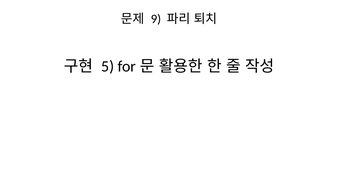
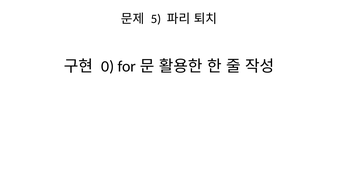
9: 9 -> 5 (156, 19)
5: 5 -> 0 (108, 66)
